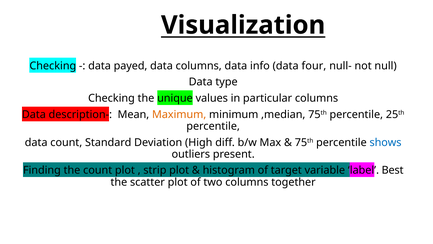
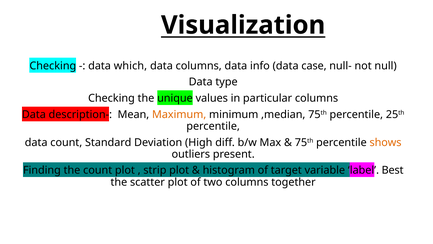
payed: payed -> which (130, 66)
four: four -> case (314, 66)
shows colour: blue -> orange (386, 142)
